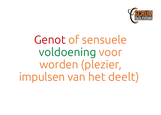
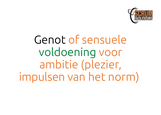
Genot colour: red -> black (50, 40)
worden: worden -> ambitie (59, 65)
deelt: deelt -> norm (124, 77)
